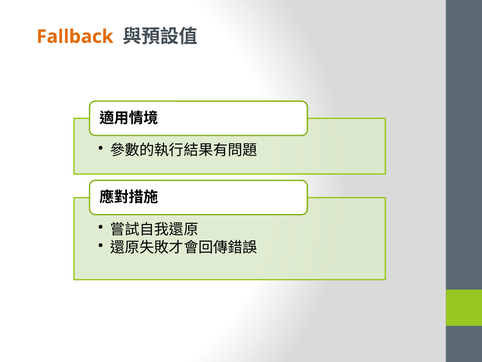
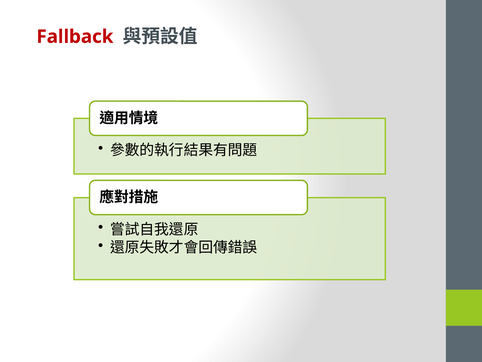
Fallback colour: orange -> red (75, 37)
